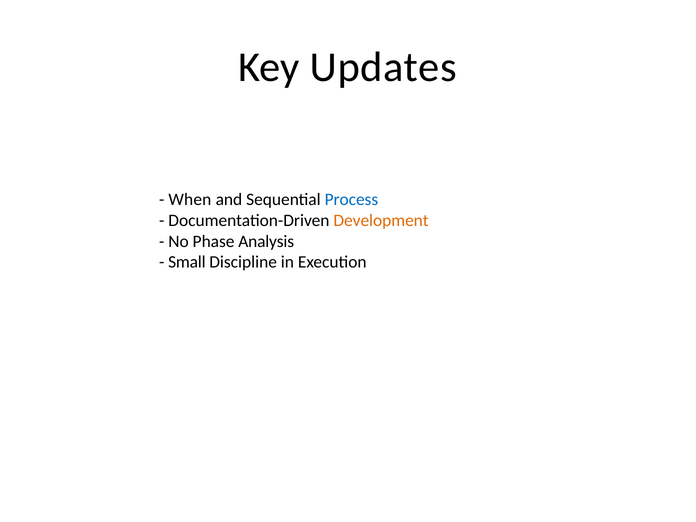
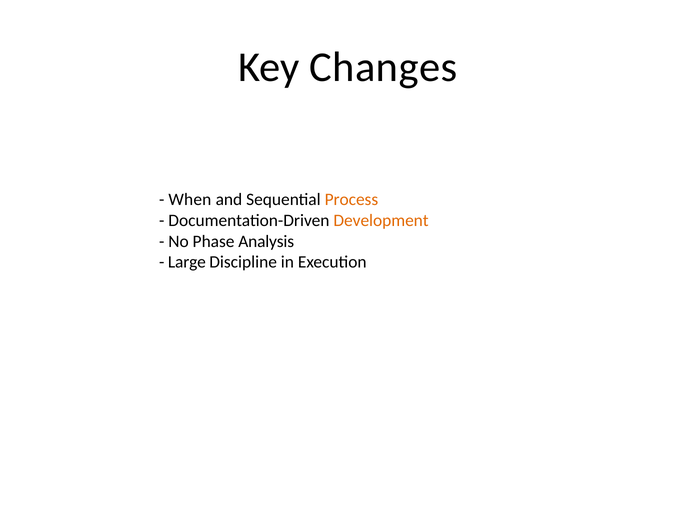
Updates: Updates -> Changes (383, 67)
Process colour: blue -> orange (351, 200)
Small: Small -> Large (187, 262)
